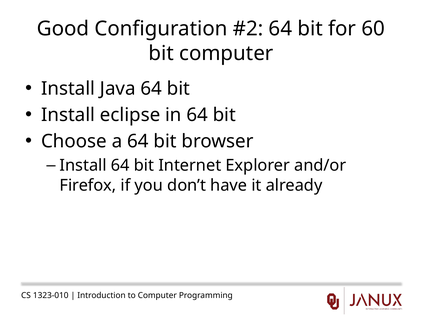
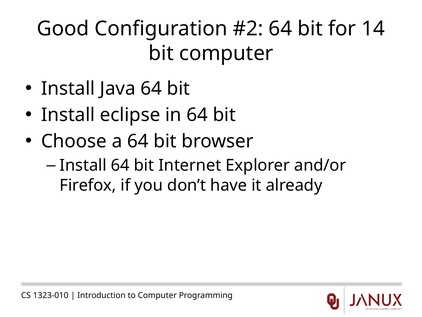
60: 60 -> 14 (373, 29)
